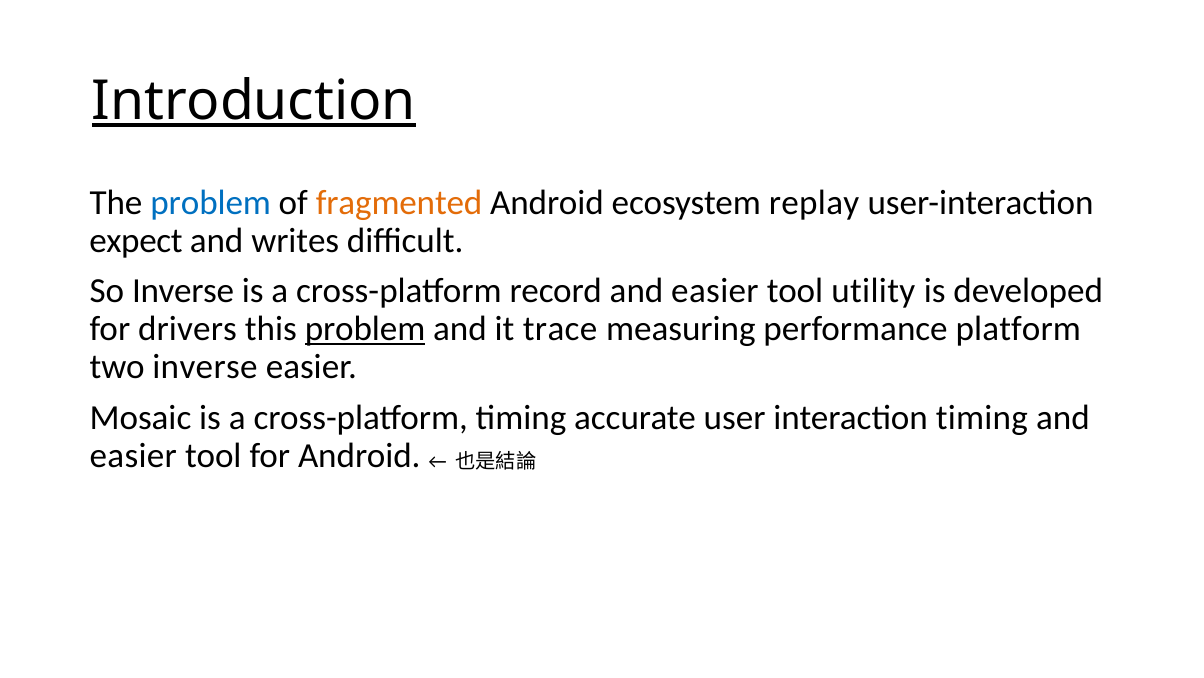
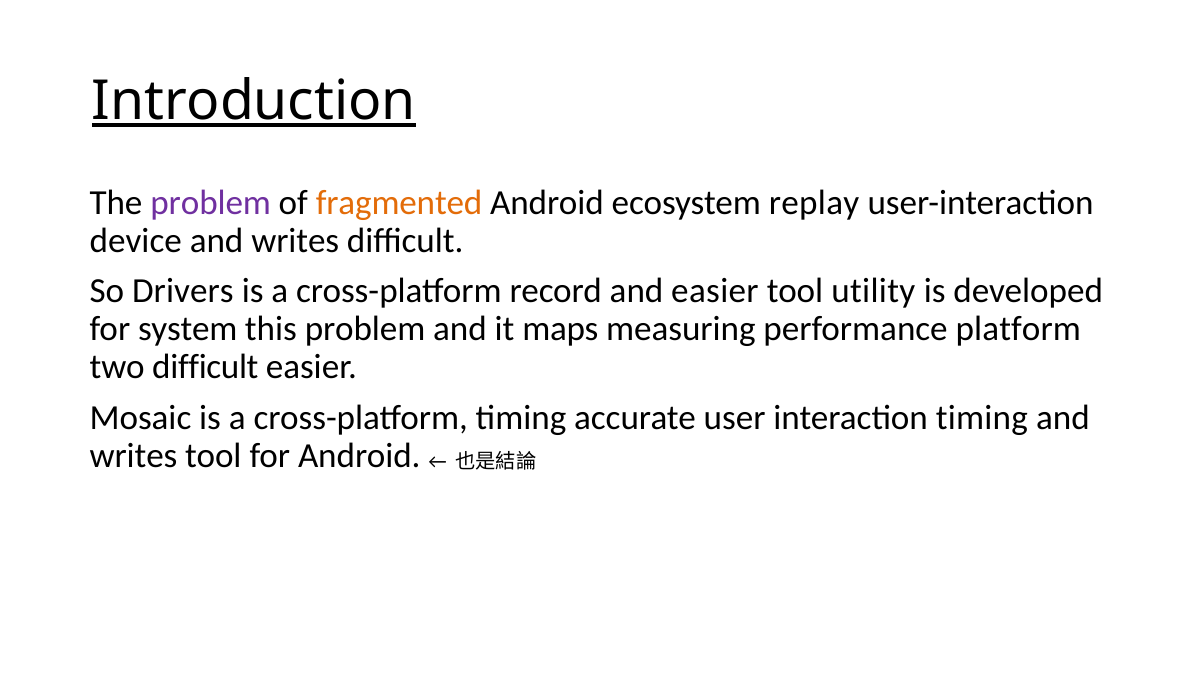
problem colour: blue -> purple (211, 202)
expect: expect -> device (136, 240)
So Inverse: Inverse -> Drivers (183, 291)
drivers: drivers -> system (188, 329)
problem underline: present -> none (365, 329)
trace: trace -> maps (560, 329)
two inverse: inverse -> difficult (205, 367)
easier: easier -> writes (133, 455)
